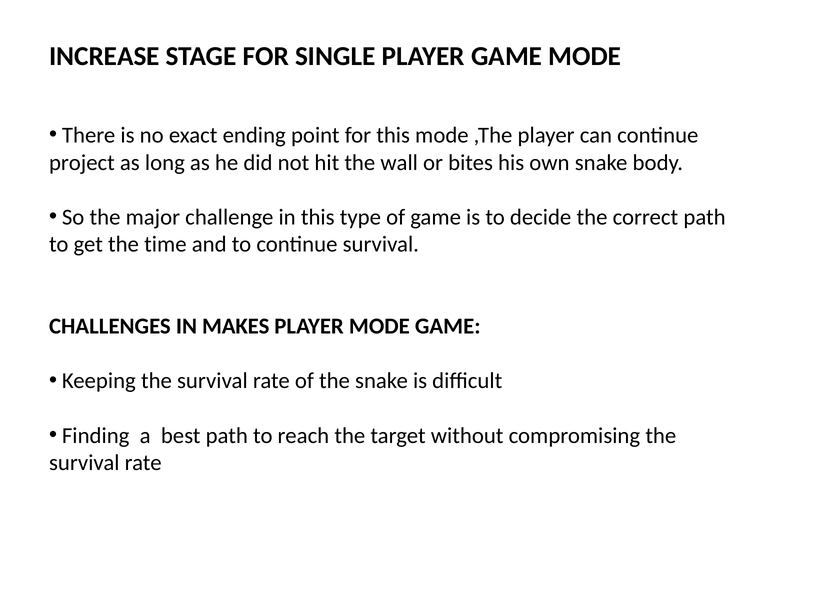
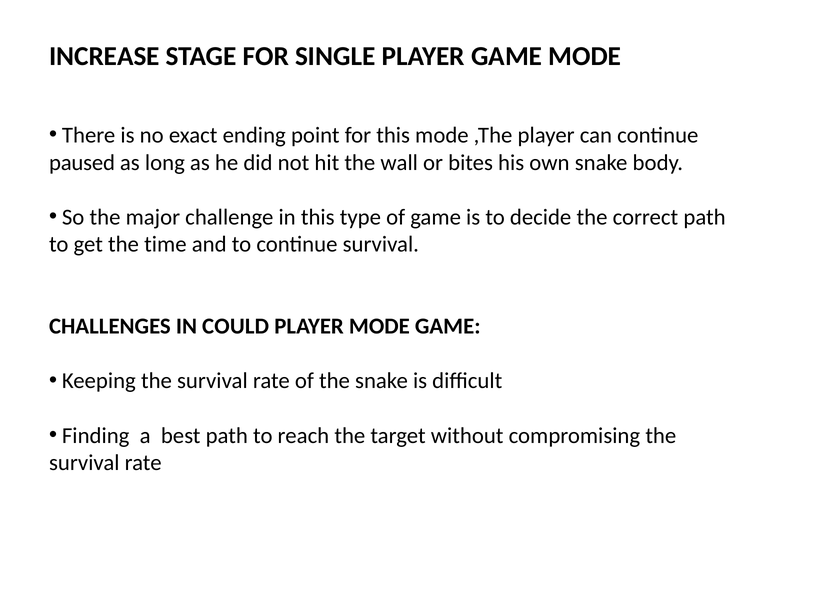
project: project -> paused (82, 163)
MAKES: MAKES -> COULD (236, 326)
